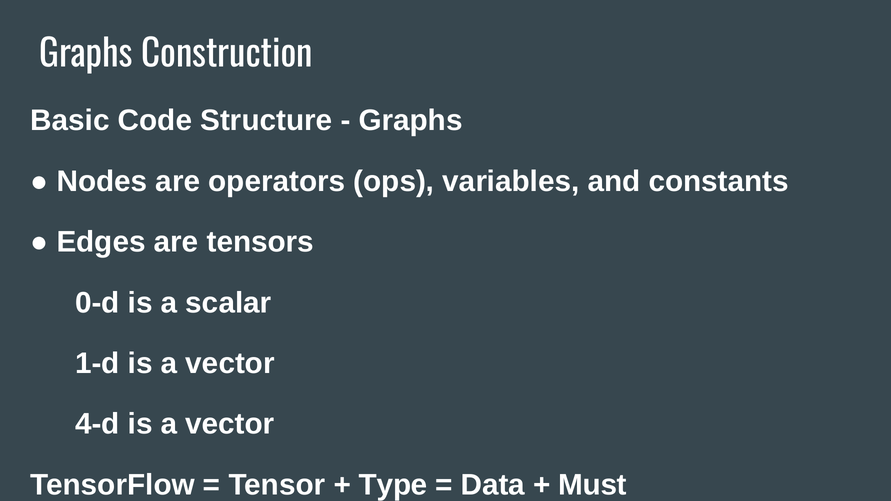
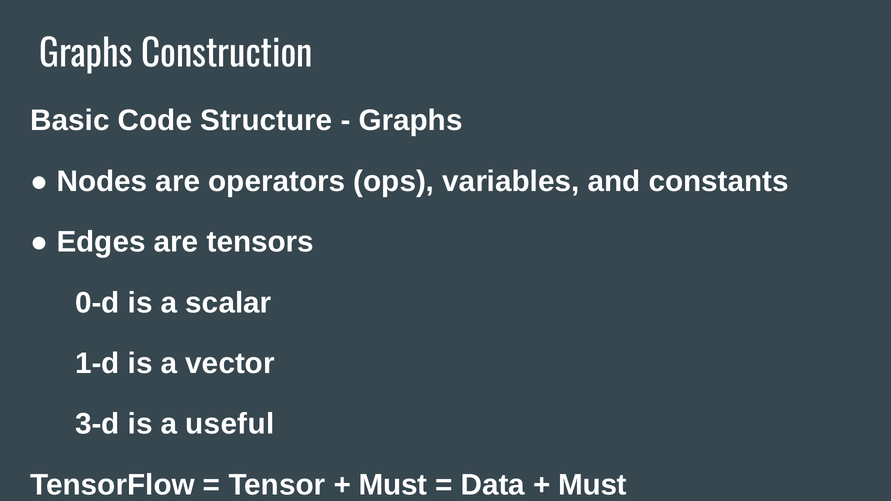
4-d: 4-d -> 3-d (97, 424)
vector: vector -> useful (230, 424)
Type: Type -> Must (393, 485)
